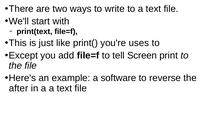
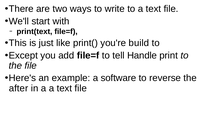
uses: uses -> build (139, 43)
Screen: Screen -> Handle (142, 56)
